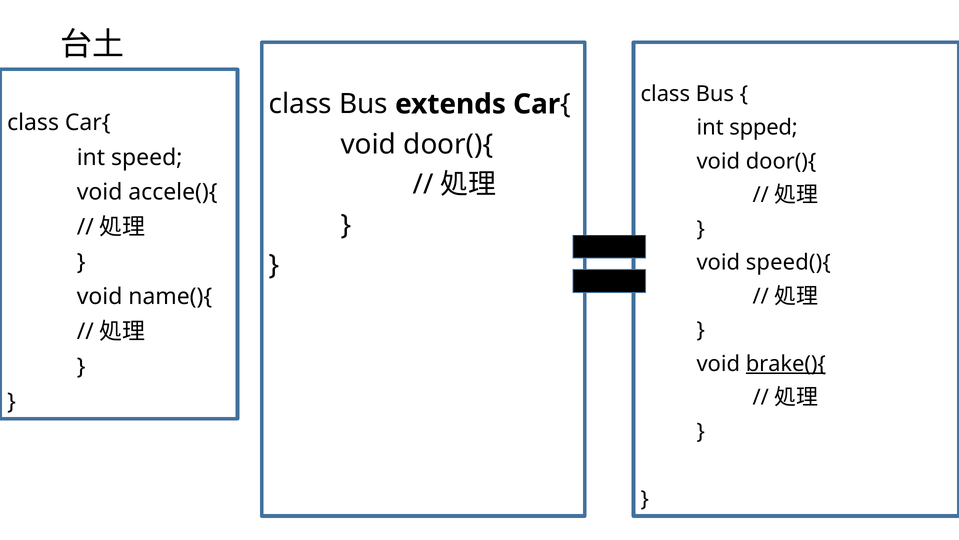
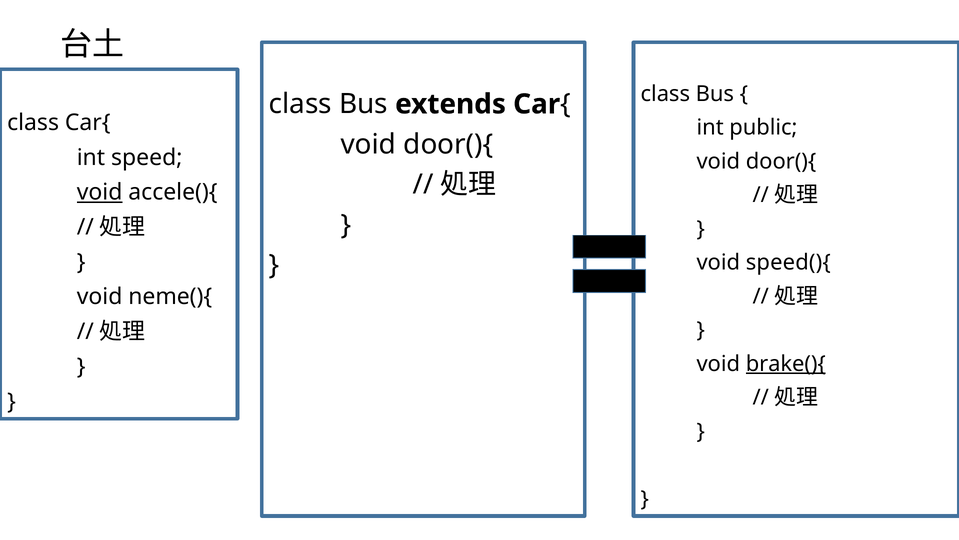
spped: spped -> public (763, 127)
void underline: none -> present (100, 192)
name(){: name(){ -> neme(){ (170, 297)
